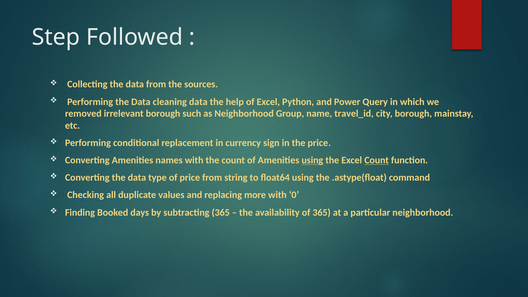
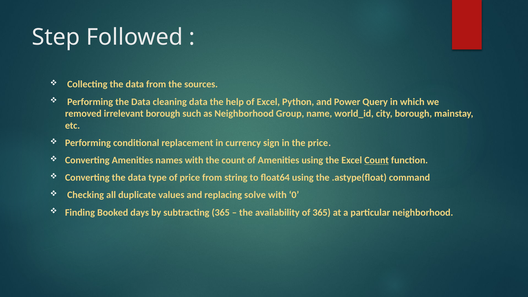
travel_id: travel_id -> world_id (354, 114)
using underline: present -> none (312, 160)
more: more -> solve (255, 195)
